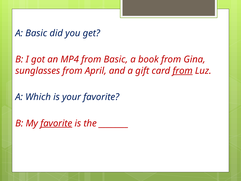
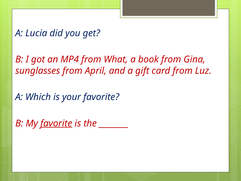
A Basic: Basic -> Lucia (36, 33)
from Basic: Basic -> What (116, 59)
from underline: present -> none (183, 71)
